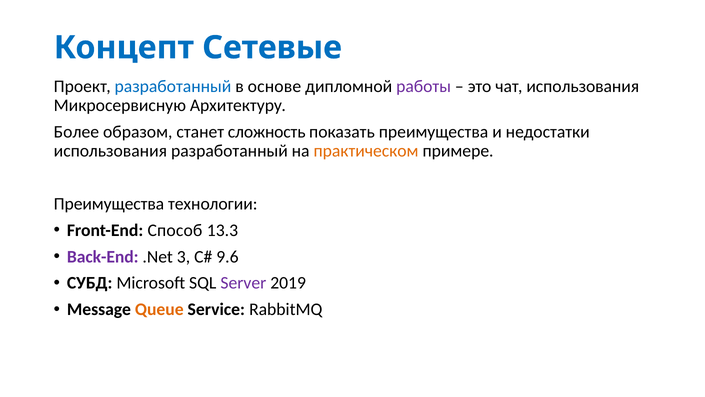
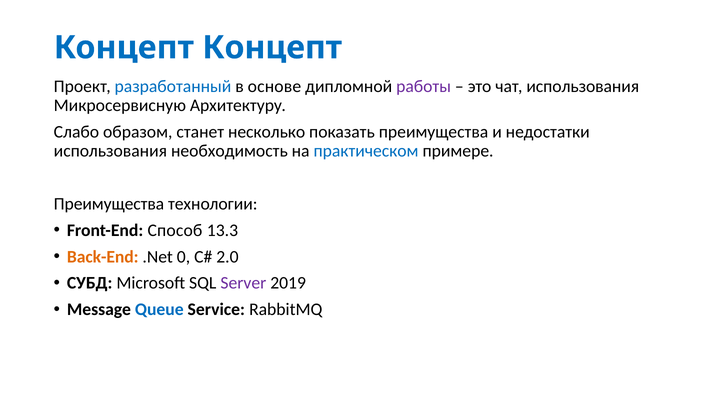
Концепт Сетевые: Сетевые -> Концепт (272, 48)
Более: Более -> Слабо (76, 132)
сложность: сложность -> несколько (267, 132)
использования разработанный: разработанный -> необходимость (229, 151)
практическом colour: orange -> blue (366, 151)
Back-End colour: purple -> orange (103, 256)
3: 3 -> 0 (183, 256)
9.6: 9.6 -> 2.0 (227, 256)
Queue colour: orange -> blue (159, 309)
